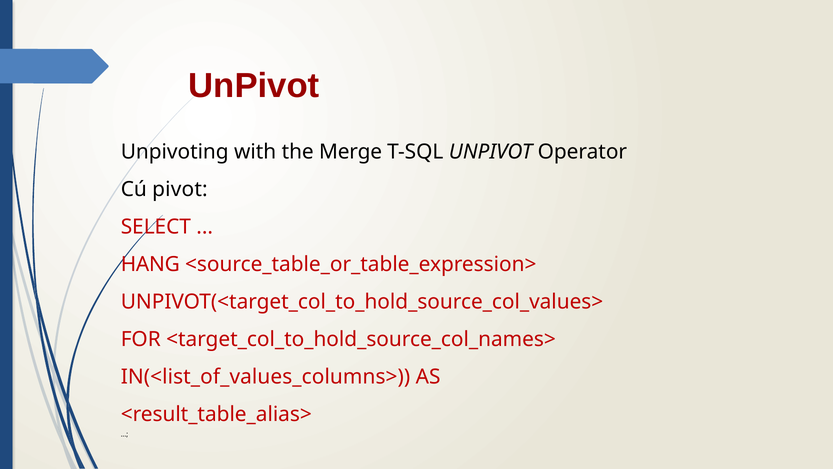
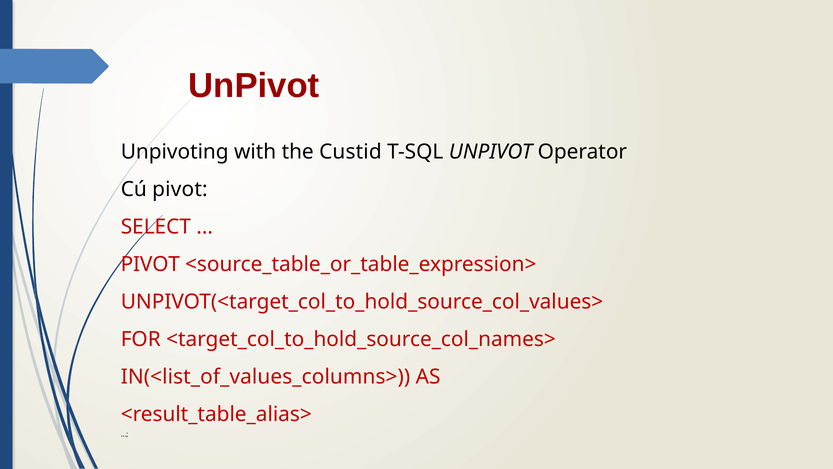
Merge: Merge -> Custid (350, 152)
HANG: HANG -> PIVOT (150, 264)
